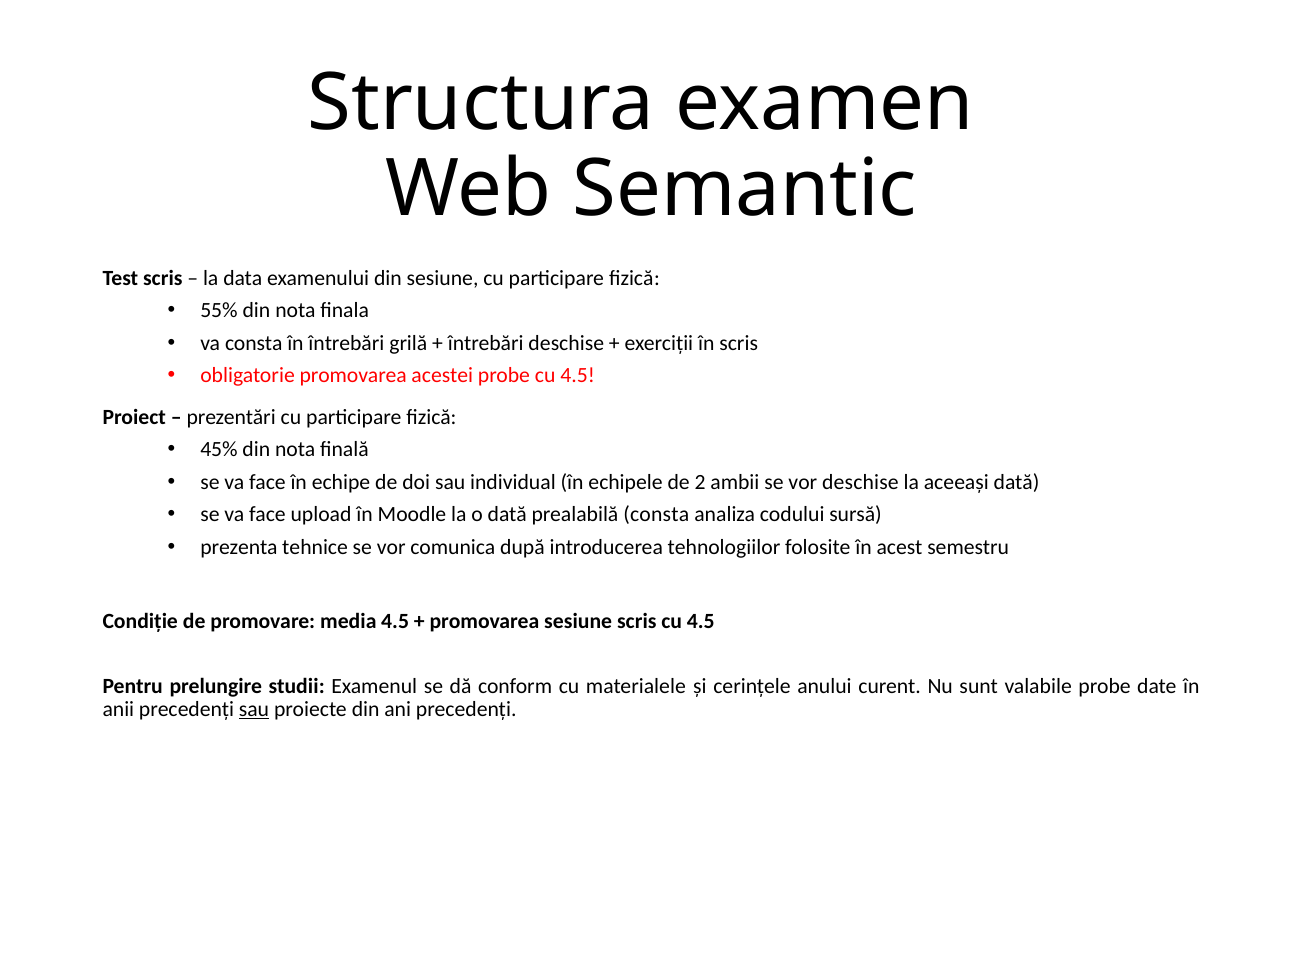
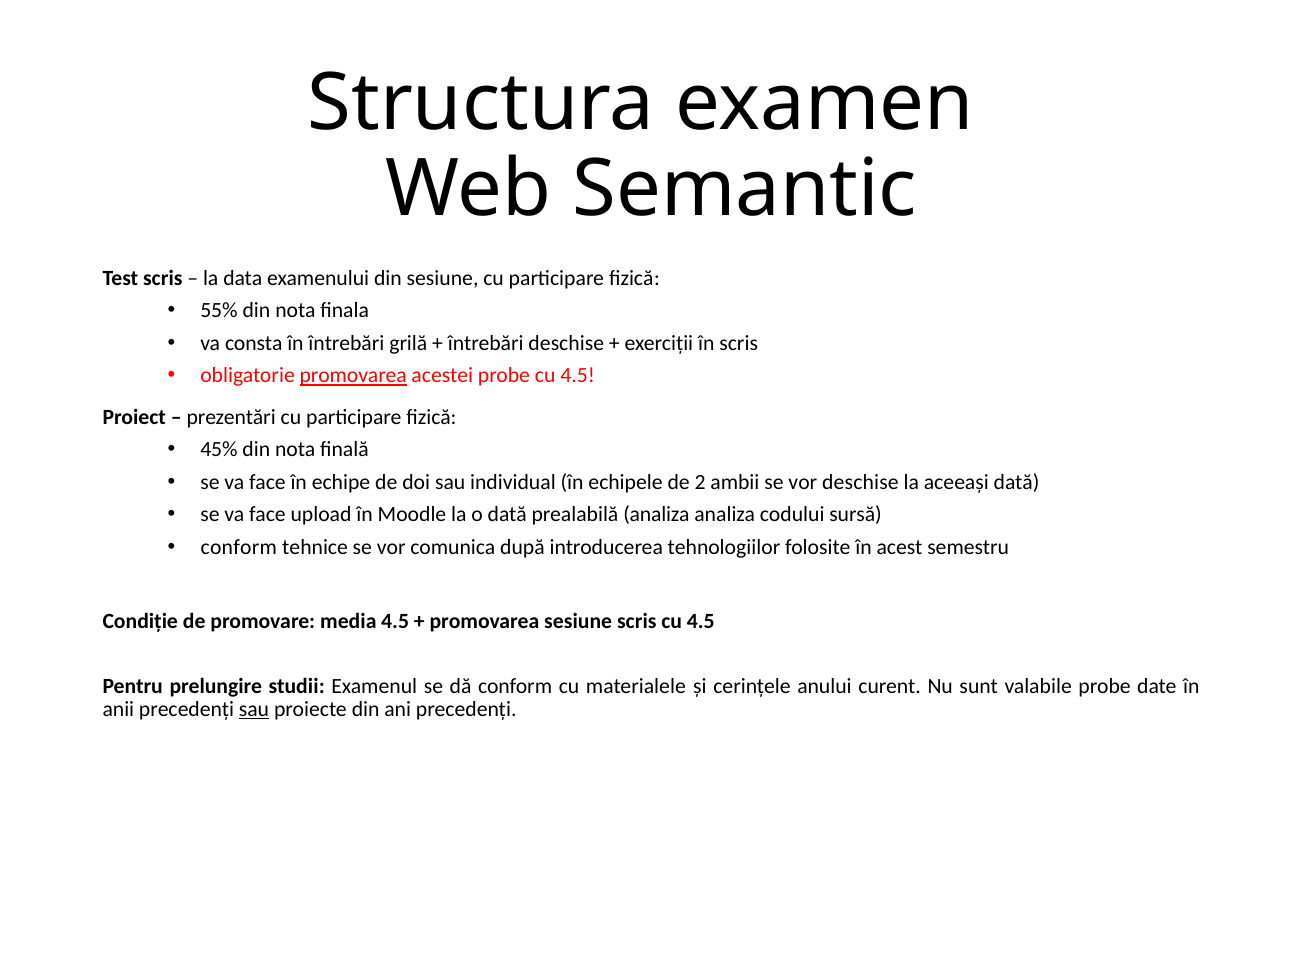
promovarea underline: none -> present (353, 376)
prealabilă consta: consta -> analiza (656, 515)
prezenta: prezenta -> conform (239, 547)
